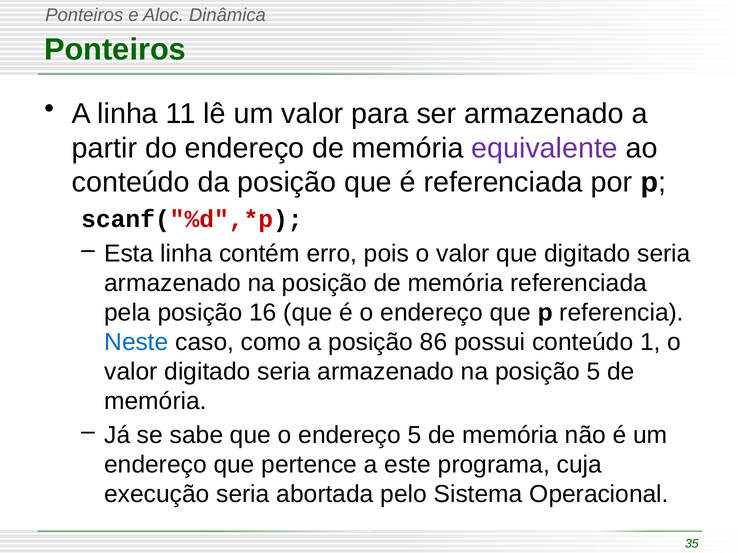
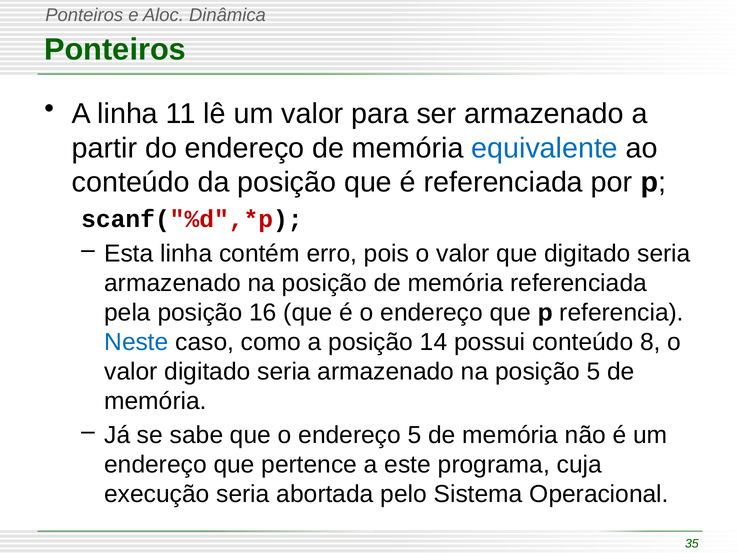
equivalente colour: purple -> blue (545, 148)
86: 86 -> 14 (434, 342)
1: 1 -> 8 (650, 342)
